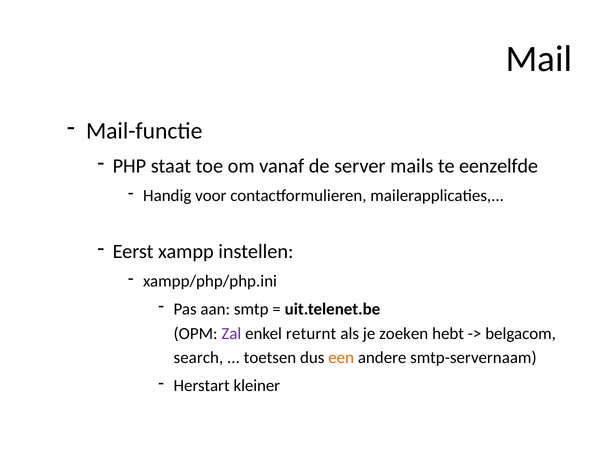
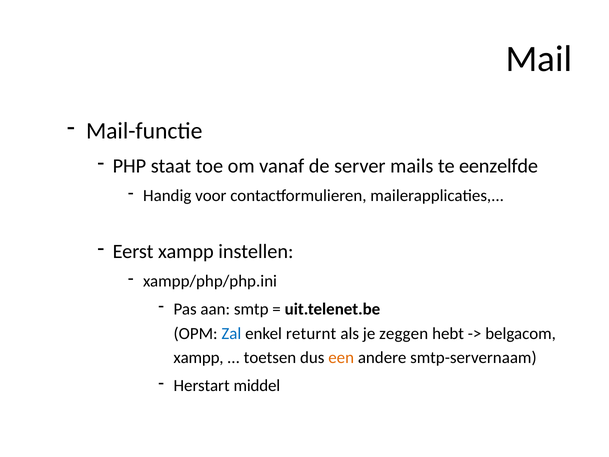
Zal colour: purple -> blue (231, 333)
zoeken: zoeken -> zeggen (404, 333)
search: search -> xampp (199, 358)
kleiner: kleiner -> middel (257, 385)
